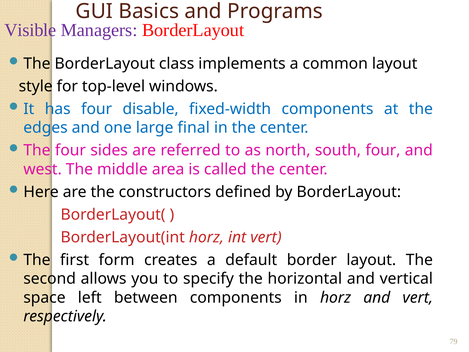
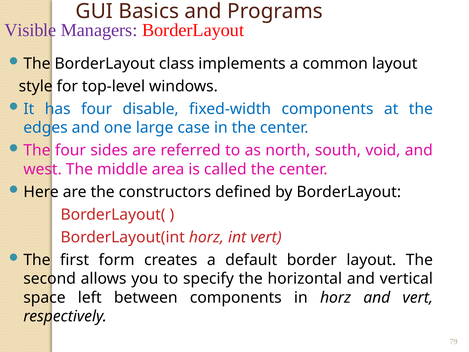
final: final -> case (194, 128)
south four: four -> void (383, 150)
